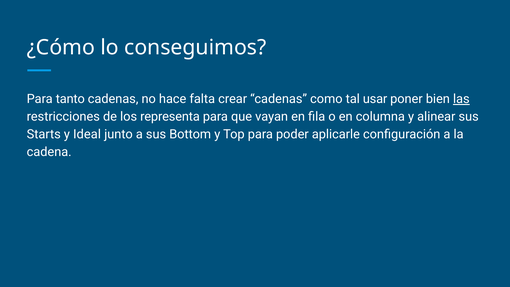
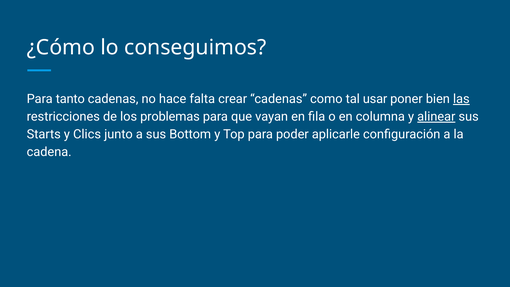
representa: representa -> problemas (170, 117)
alinear underline: none -> present (436, 117)
Ideal: Ideal -> Clics (87, 134)
